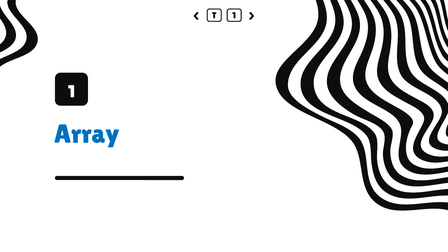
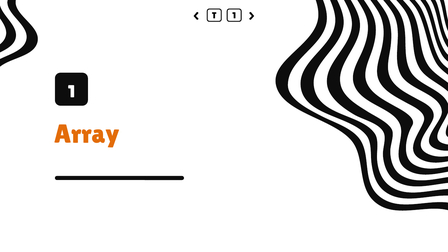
Array colour: blue -> orange (87, 134)
